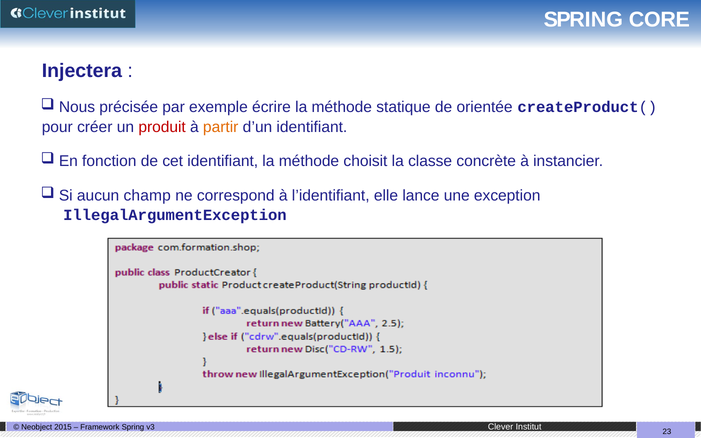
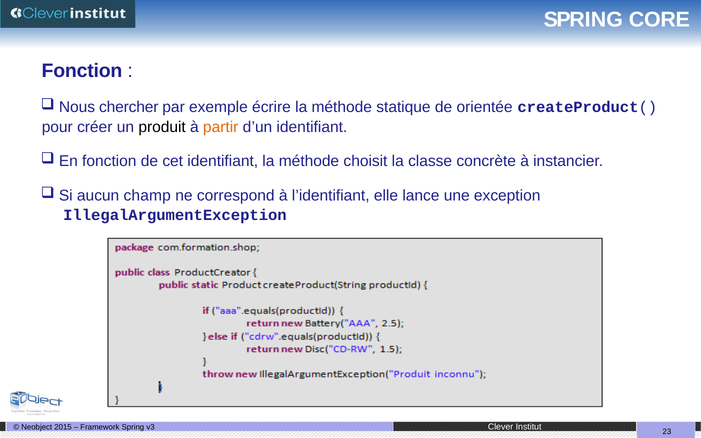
Injectera: Injectera -> Fonction (82, 71)
précisée: précisée -> chercher (129, 107)
produit colour: red -> black (162, 127)
